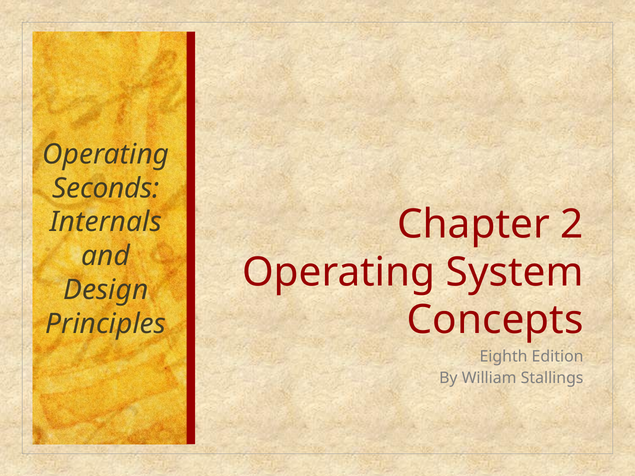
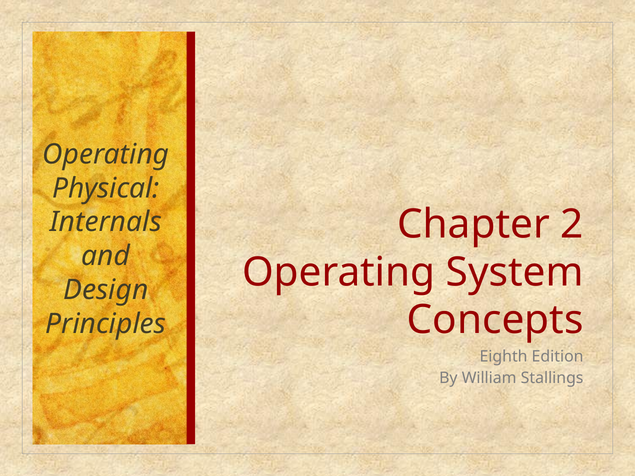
Seconds: Seconds -> Physical (106, 188)
